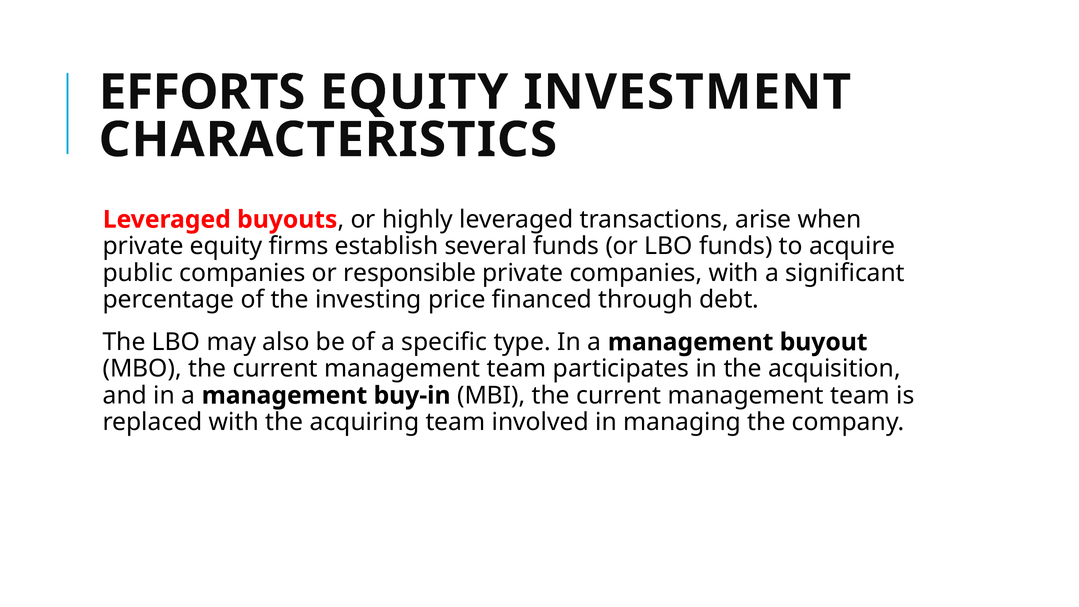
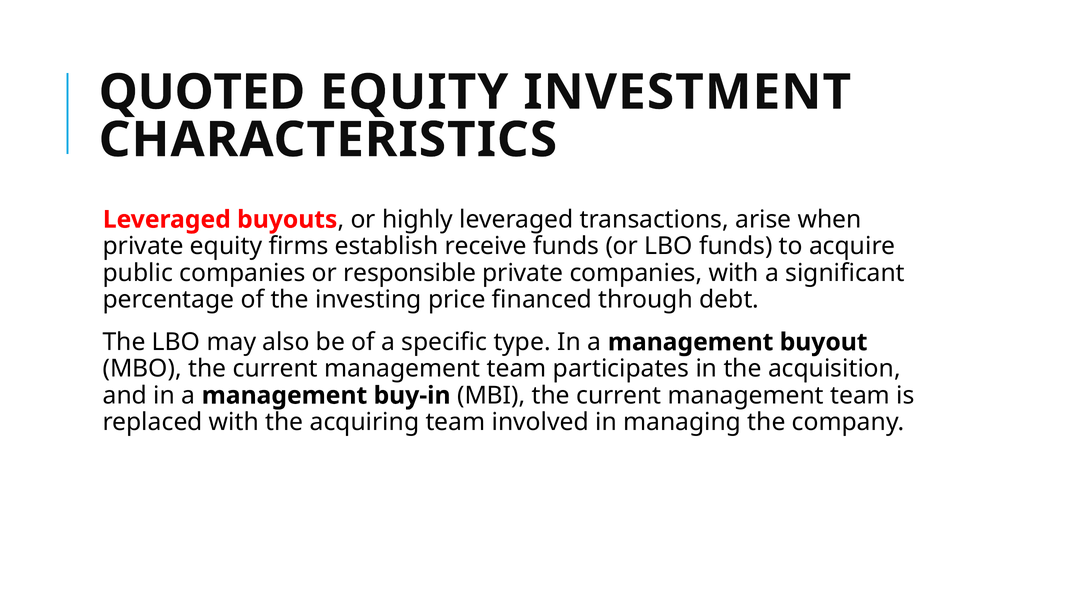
EFFORTS: EFFORTS -> QUOTED (202, 92)
several: several -> receive (486, 246)
